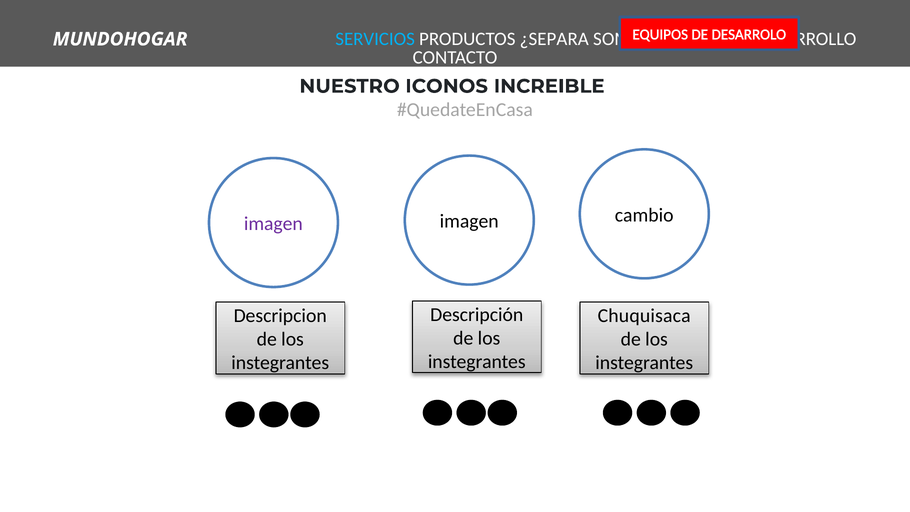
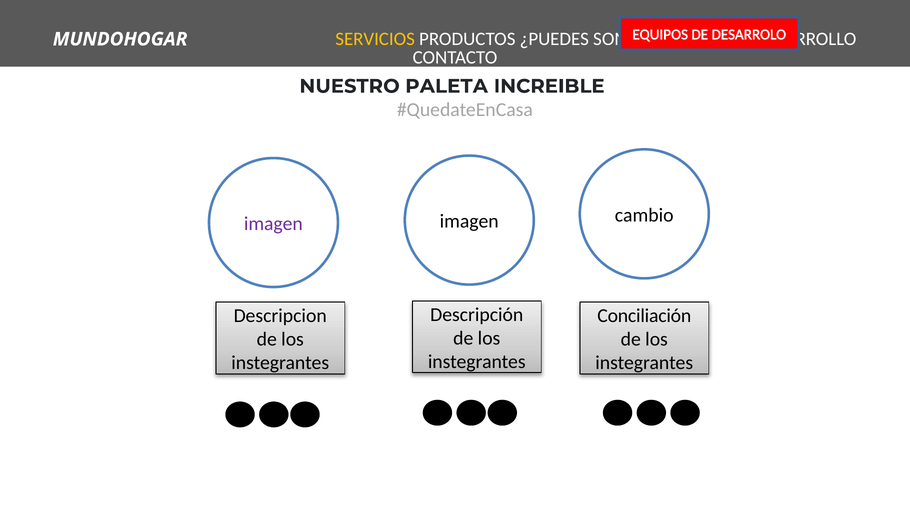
SERVICIOS colour: light blue -> yellow (375, 39)
¿SEPARA: ¿SEPARA -> ¿PUEDES (554, 39)
ICONOS: ICONOS -> PALETA (447, 86)
Chuquisaca: Chuquisaca -> Conciliación (644, 316)
